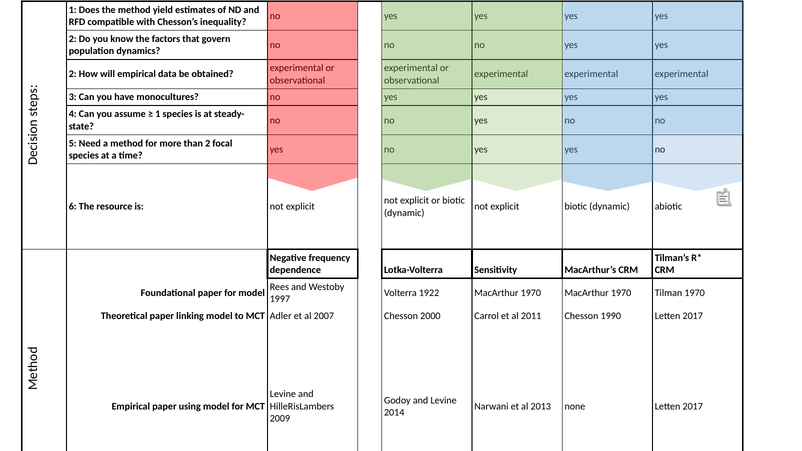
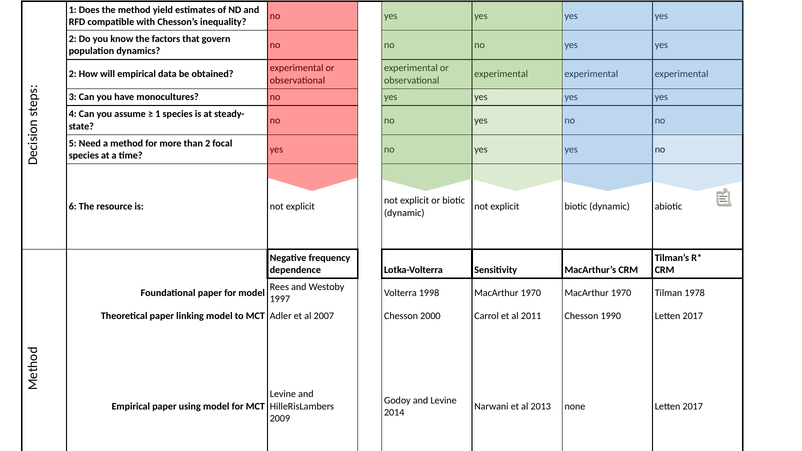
1922: 1922 -> 1998 (429, 293)
Tilman 1970: 1970 -> 1978 (695, 293)
